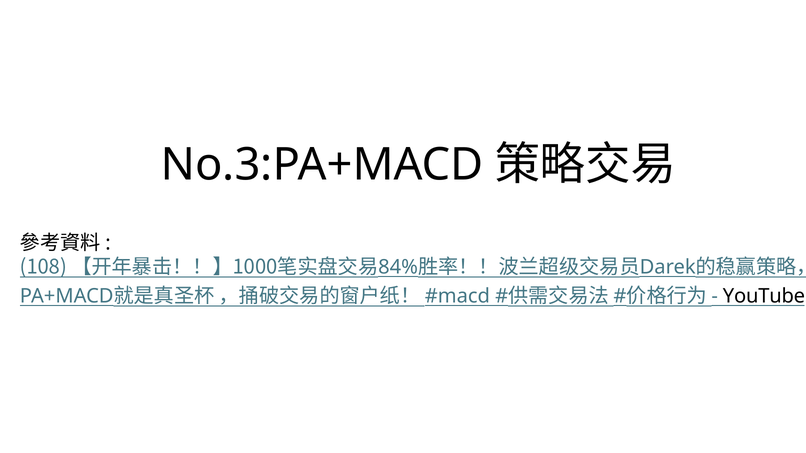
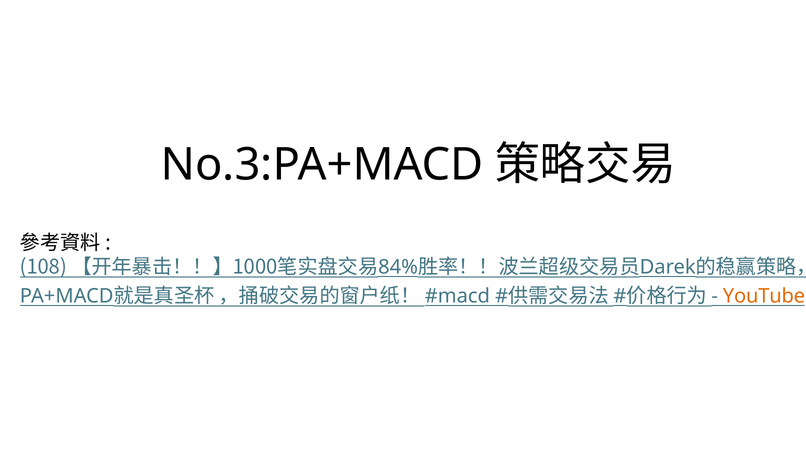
YouTube colour: black -> orange (764, 297)
